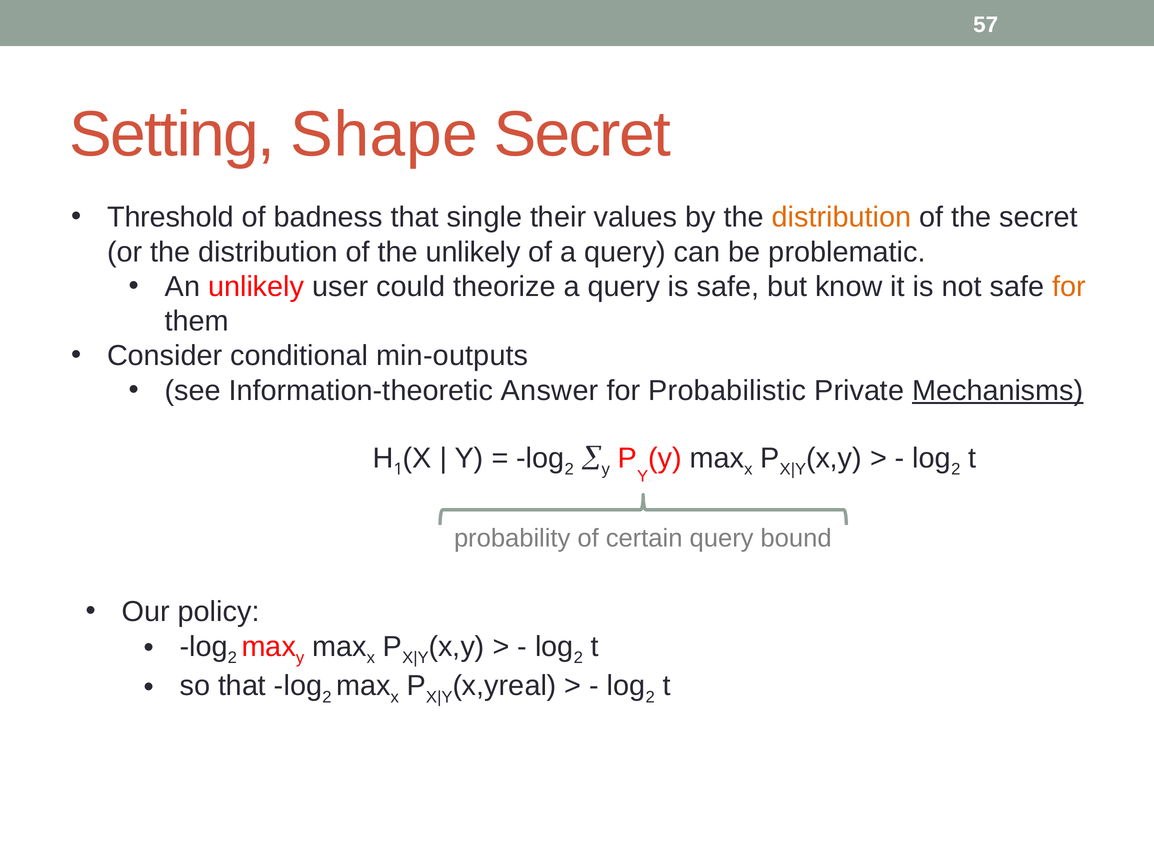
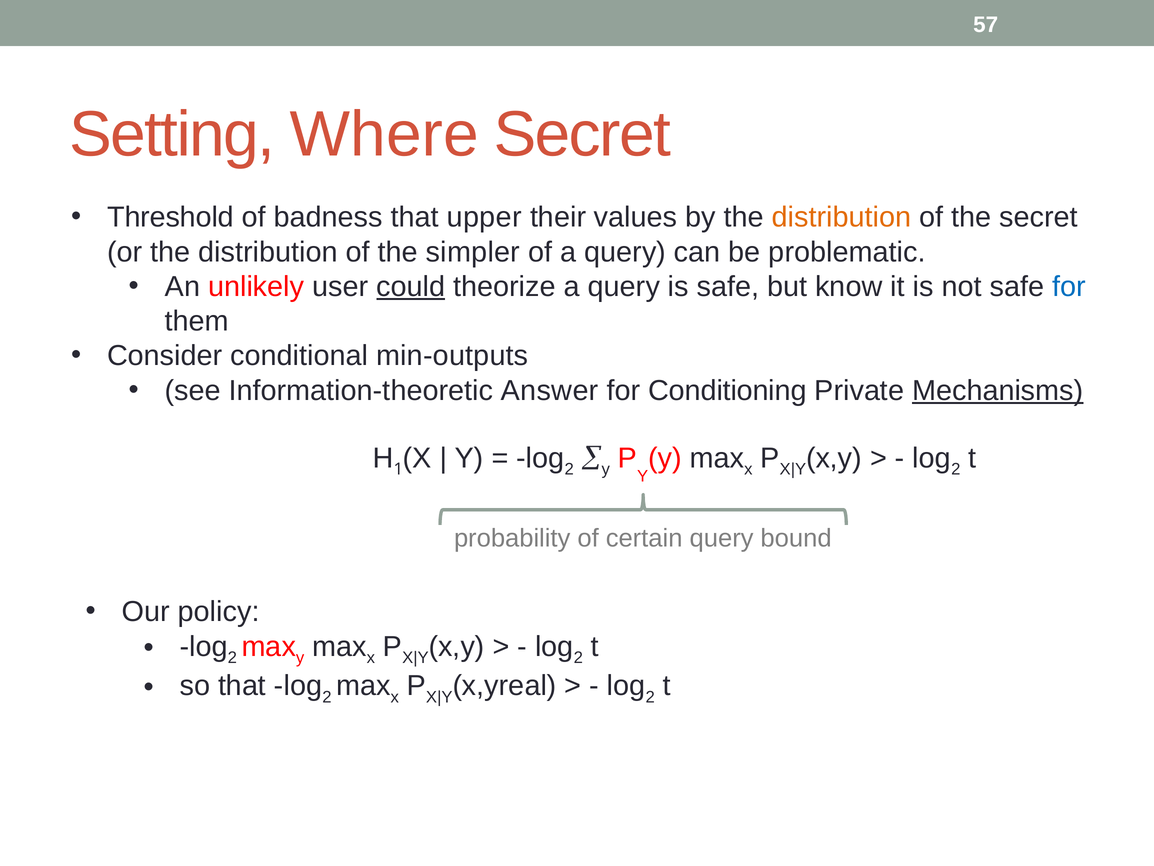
Shape: Shape -> Where (384, 134)
single: single -> upper (484, 217)
the unlikely: unlikely -> simpler (473, 252)
could underline: none -> present (411, 287)
for colour: orange -> blue (1069, 287)
Probabilistic: Probabilistic -> Conditioning (727, 390)
